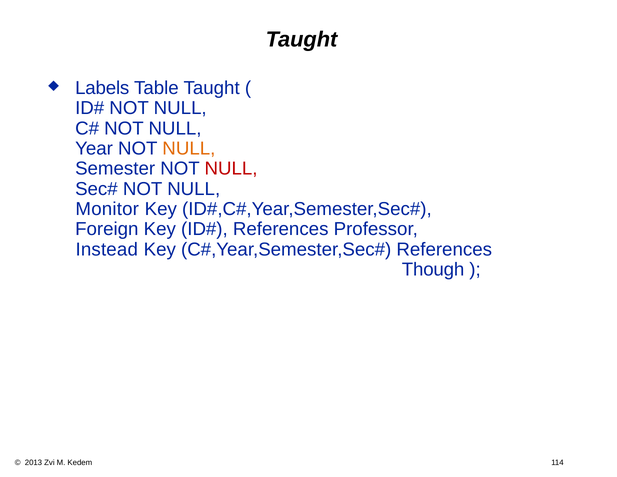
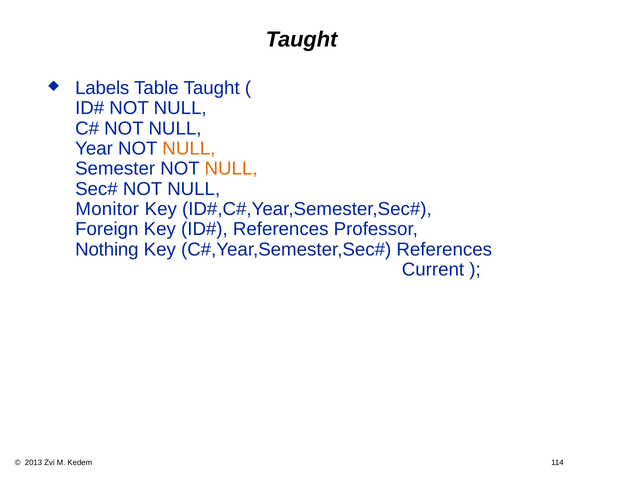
NULL colour: red -> orange (231, 169)
Instead: Instead -> Nothing (107, 249)
Though: Though -> Current (433, 270)
